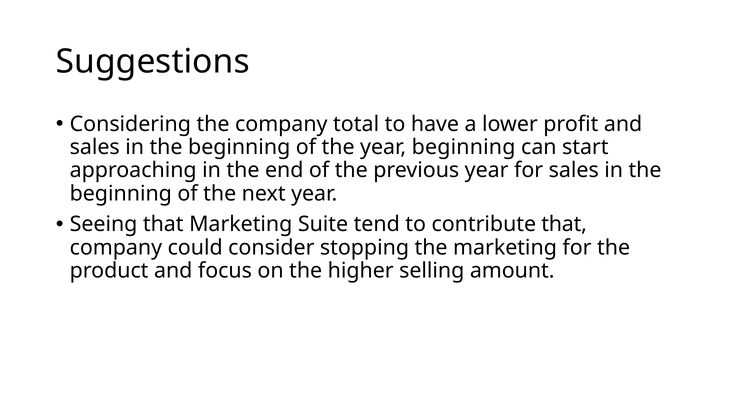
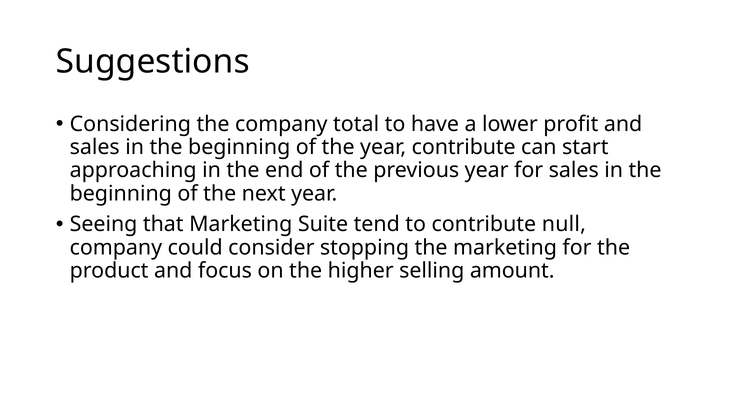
year beginning: beginning -> contribute (464, 147)
contribute that: that -> null (564, 224)
